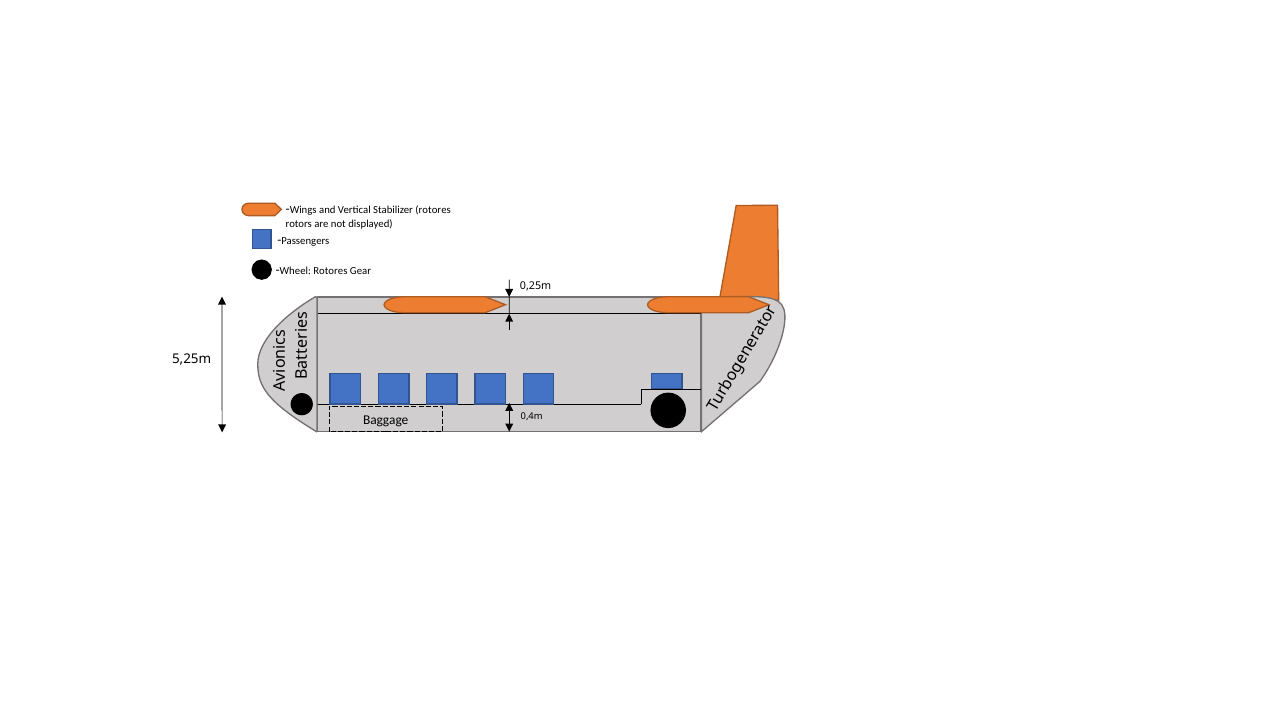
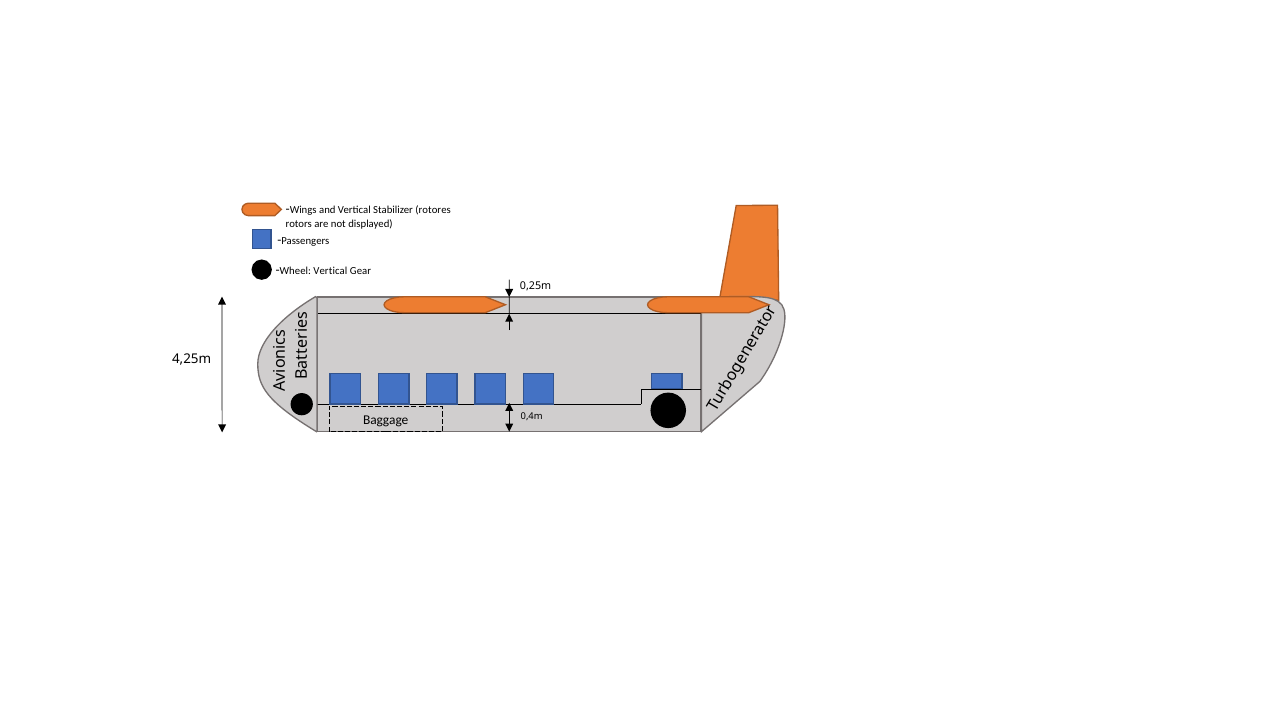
Wheel Rotores: Rotores -> Vertical (330, 272)
5,25m: 5,25m -> 4,25m (192, 359)
